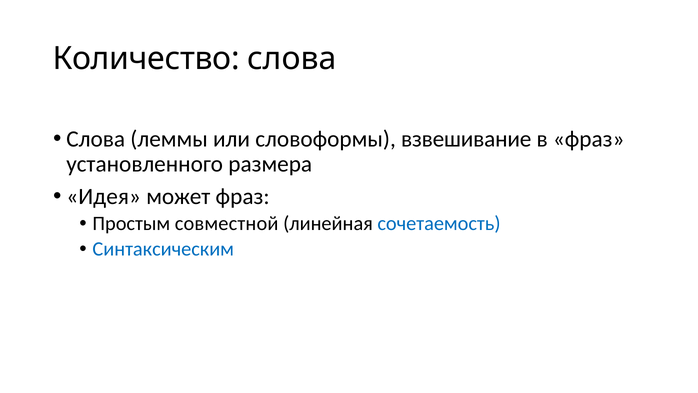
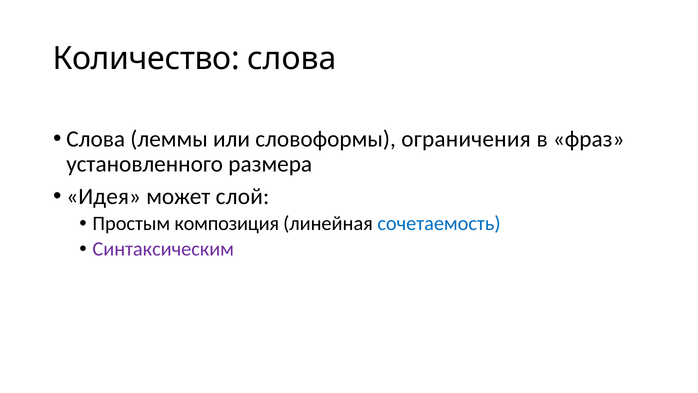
взвешивание: взвешивание -> ограничения (466, 139)
может фраз: фраз -> слой (243, 196)
совместной: совместной -> композиция (227, 223)
Синтаксическим colour: blue -> purple (163, 249)
